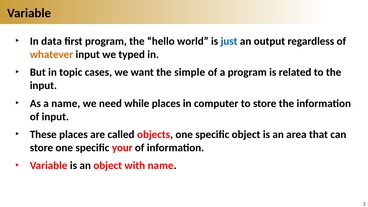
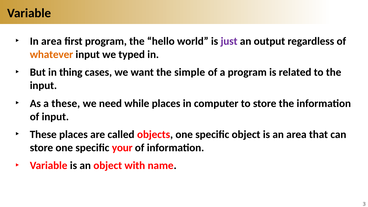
In data: data -> area (52, 41)
just colour: blue -> purple (229, 41)
topic: topic -> thing (71, 72)
a name: name -> these (66, 103)
